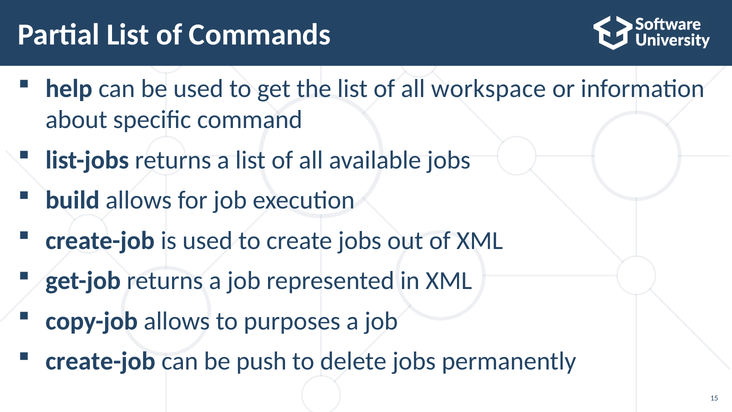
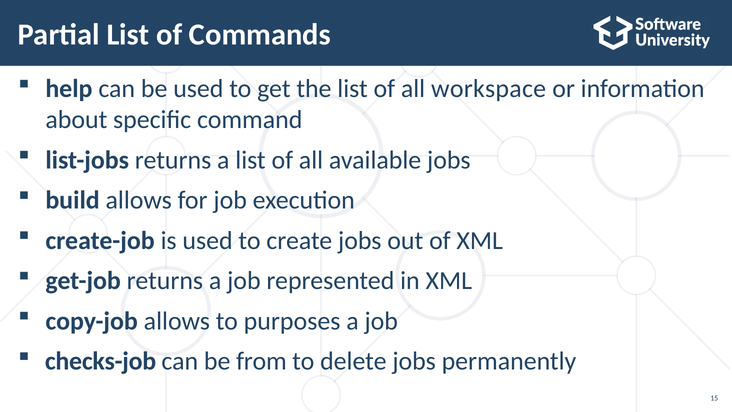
create-job: create-job -> checks-job (101, 361)
push: push -> from (261, 361)
